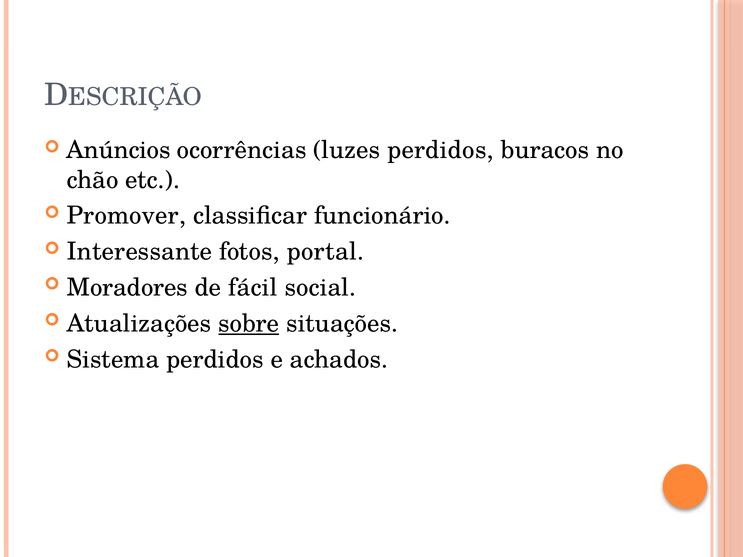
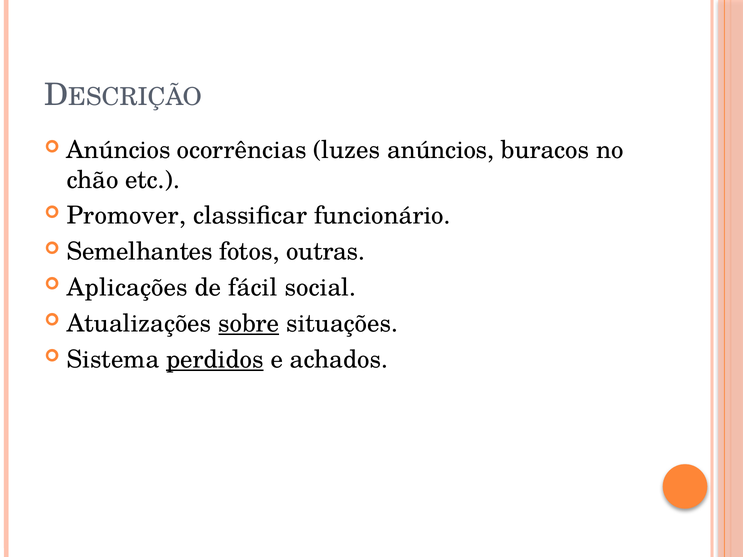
luzes perdidos: perdidos -> anúncios (441, 150)
Interessante: Interessante -> Semelhantes (140, 252)
portal: portal -> outras (326, 252)
Moradores: Moradores -> Aplicações (127, 288)
perdidos underline: none -> present (215, 360)
